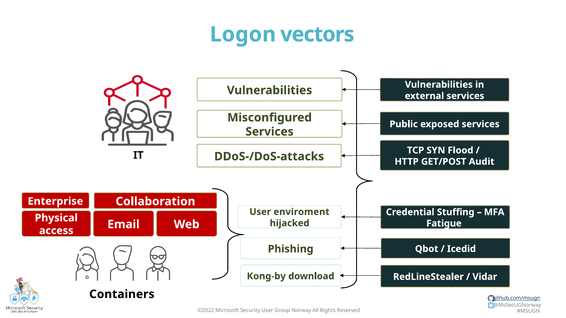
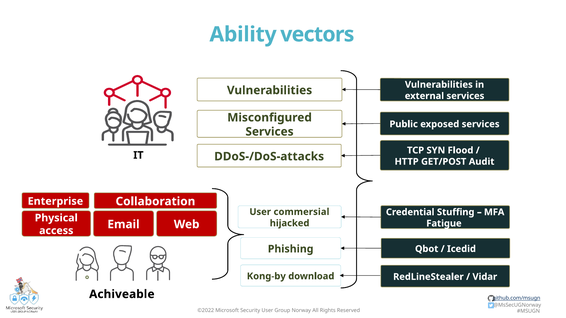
Logon: Logon -> Ability (243, 34)
enviroment: enviroment -> commersial (301, 212)
Containers: Containers -> Achiveable (122, 295)
